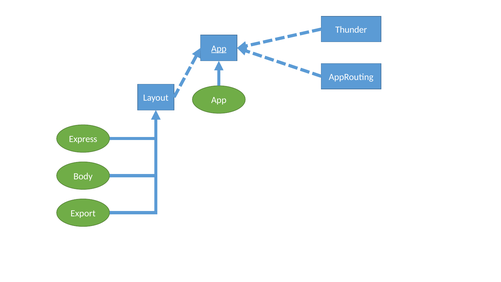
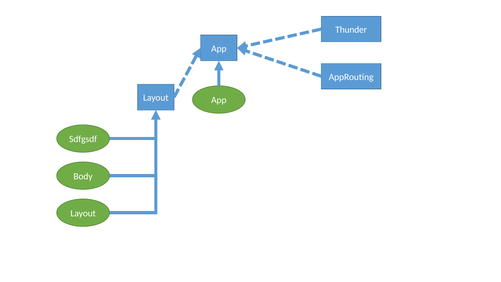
App underline: present -> none (219, 49)
Express: Express -> Sdfgsdf (83, 139)
Export: Export -> Layout (83, 213)
